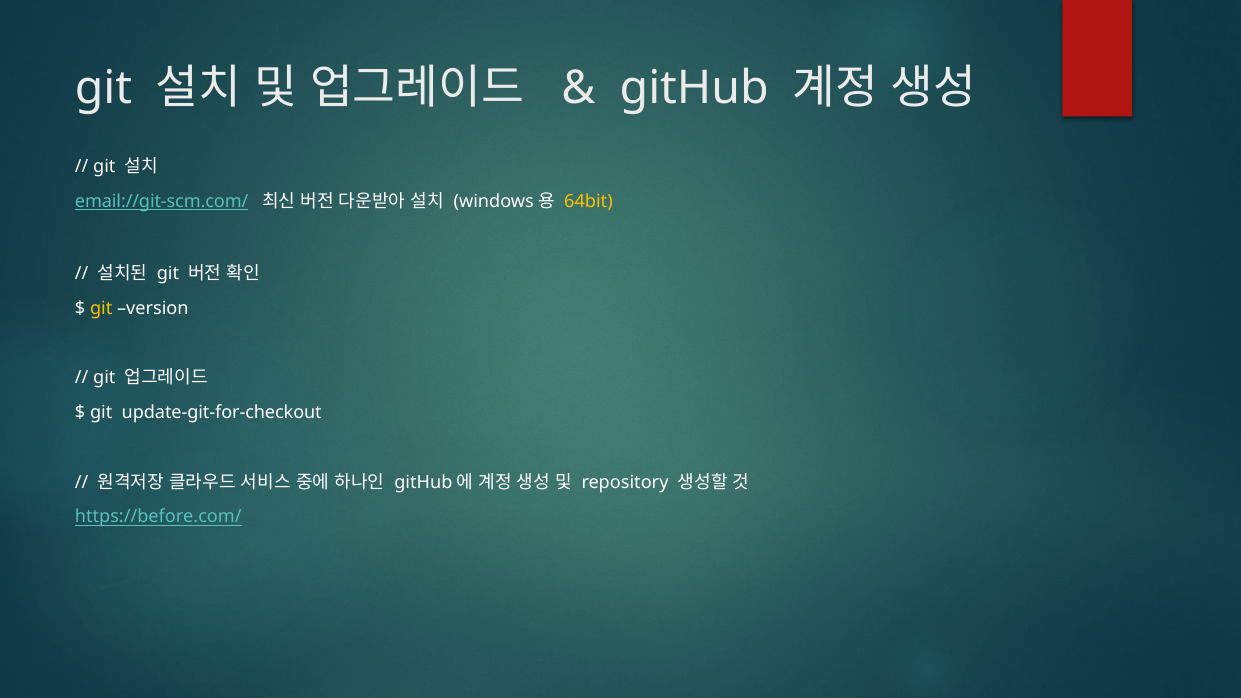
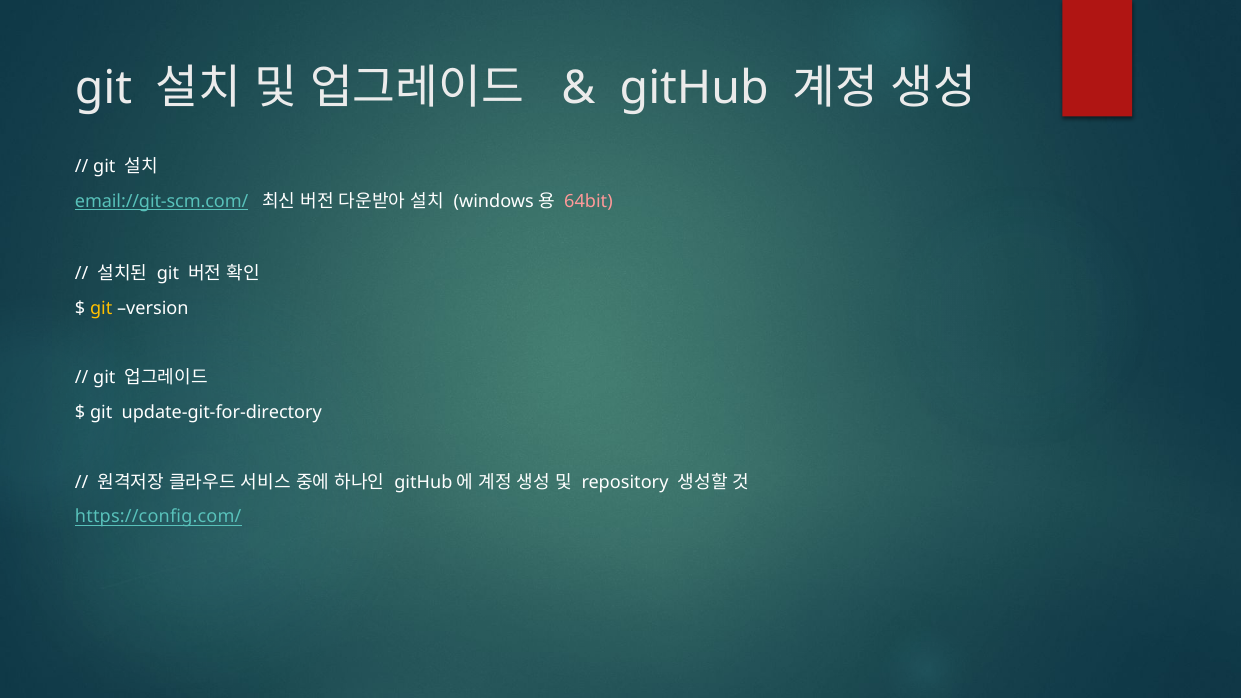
64bit colour: yellow -> pink (588, 202)
update-git-for-checkout: update-git-for-checkout -> update-git-for-directory (222, 413)
https://before.com/: https://before.com/ -> https://config.com/ (158, 517)
